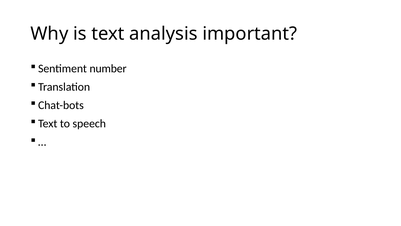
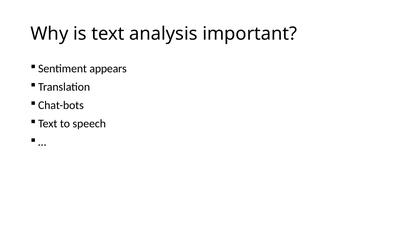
number: number -> appears (108, 68)
